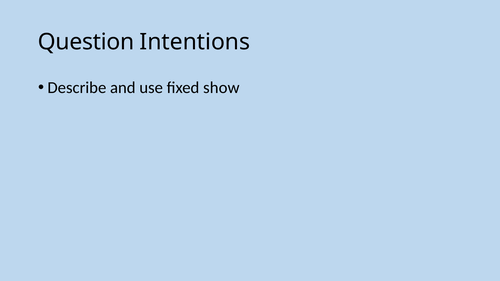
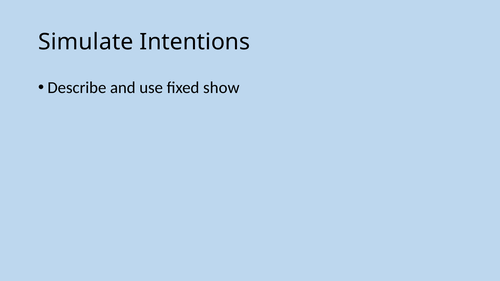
Question: Question -> Simulate (86, 42)
